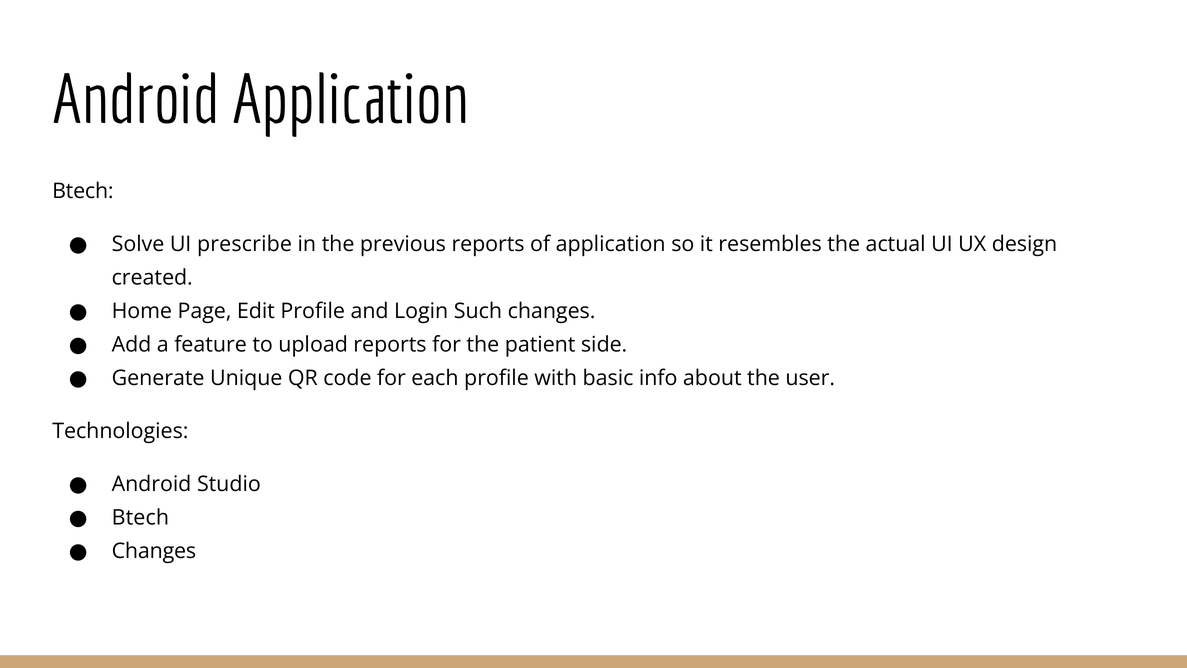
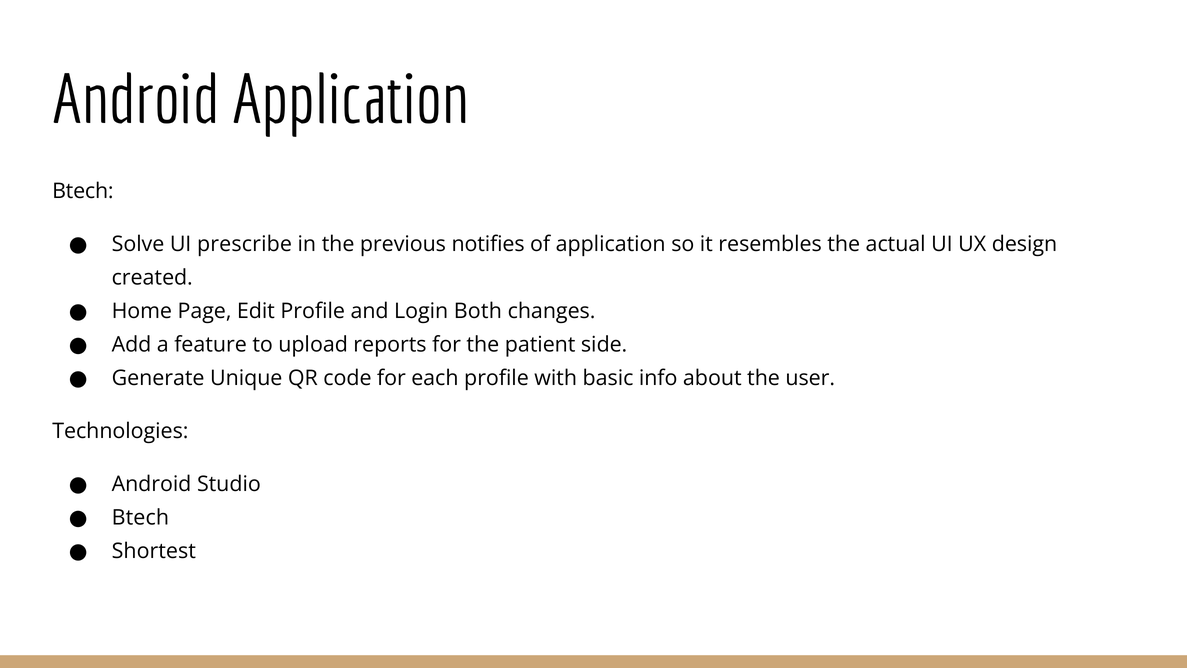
previous reports: reports -> notifies (488, 244)
Such: Such -> Both (478, 311)
Changes: Changes -> Shortest (154, 551)
